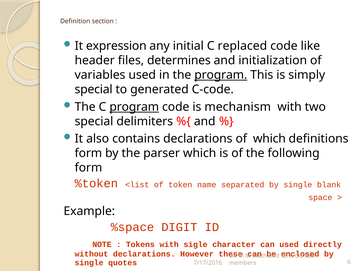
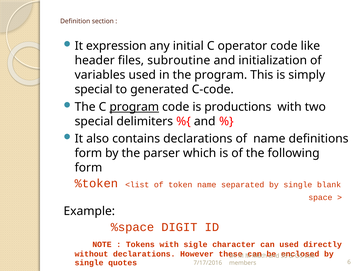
replaced: replaced -> operator (242, 46)
determines: determines -> subroutine (179, 60)
program underline: present -> none (221, 75)
mechanism: mechanism -> productions (238, 107)
of which: which -> name (269, 139)
